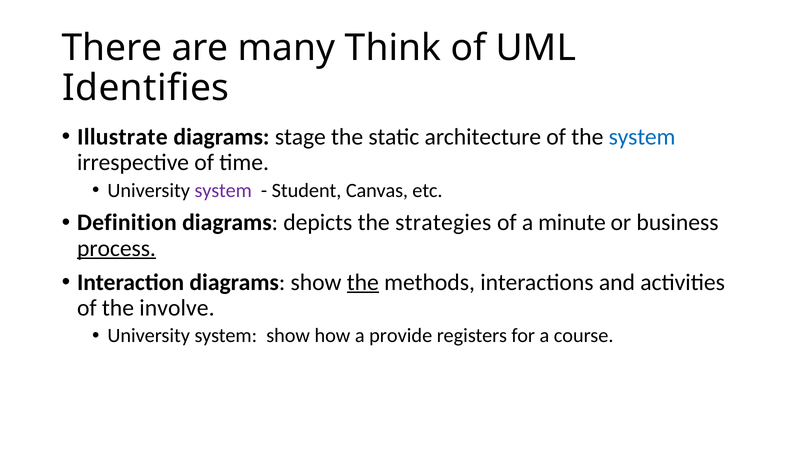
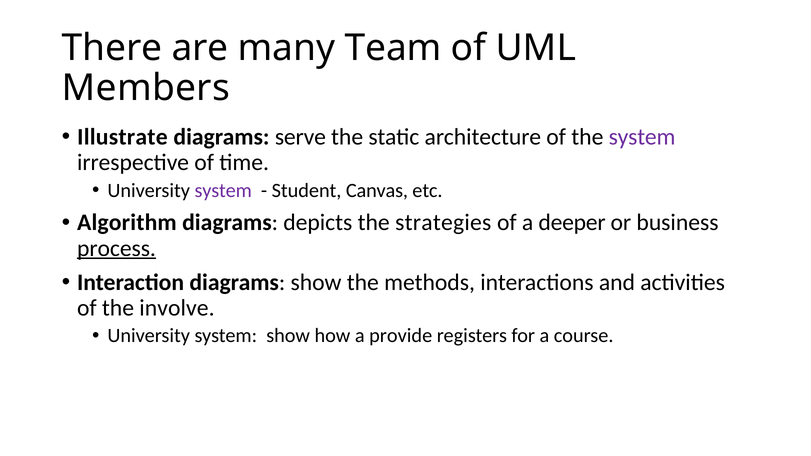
Think: Think -> Team (393, 48)
Identifies: Identifies -> Members (146, 88)
stage: stage -> serve (300, 137)
system colour: blue -> purple (642, 137)
Definition: Definition -> Algorithm (127, 223)
minute: minute -> deeper (572, 223)
the underline: present -> none (363, 282)
